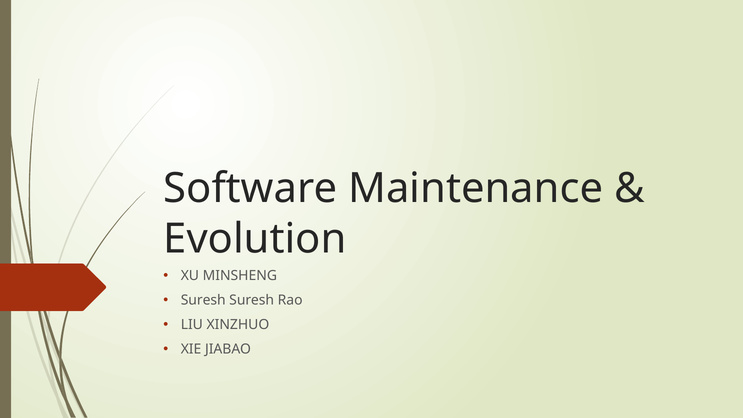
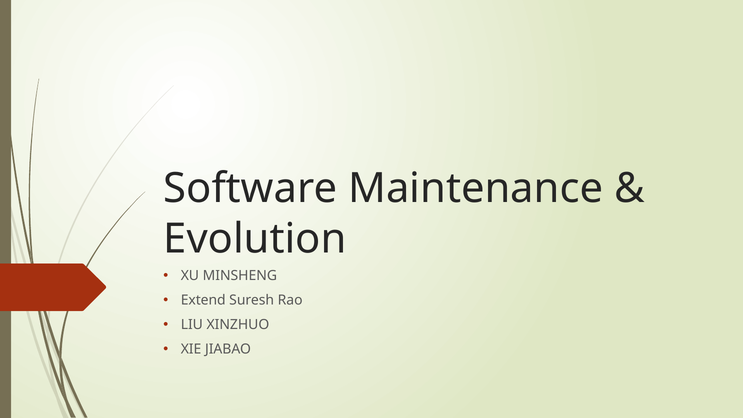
Suresh: Suresh -> Extend (203, 300)
